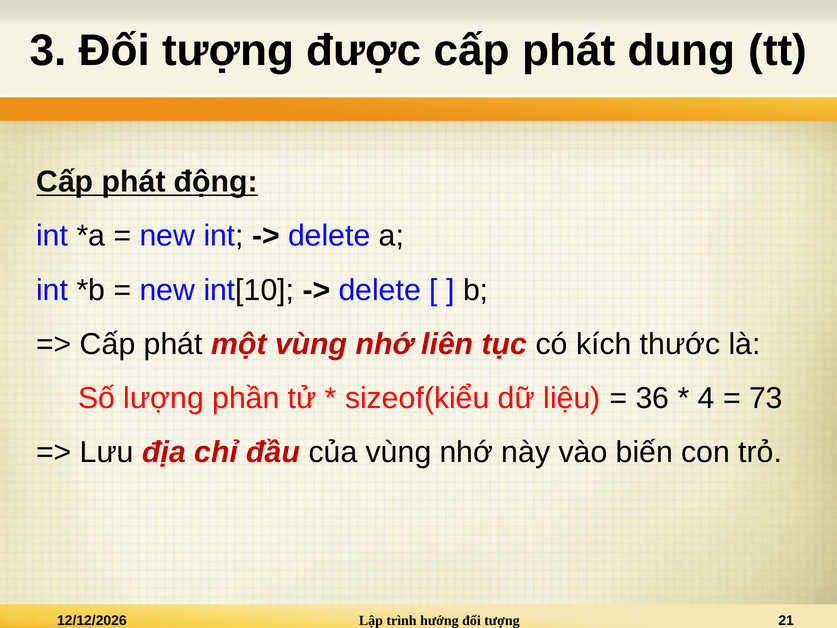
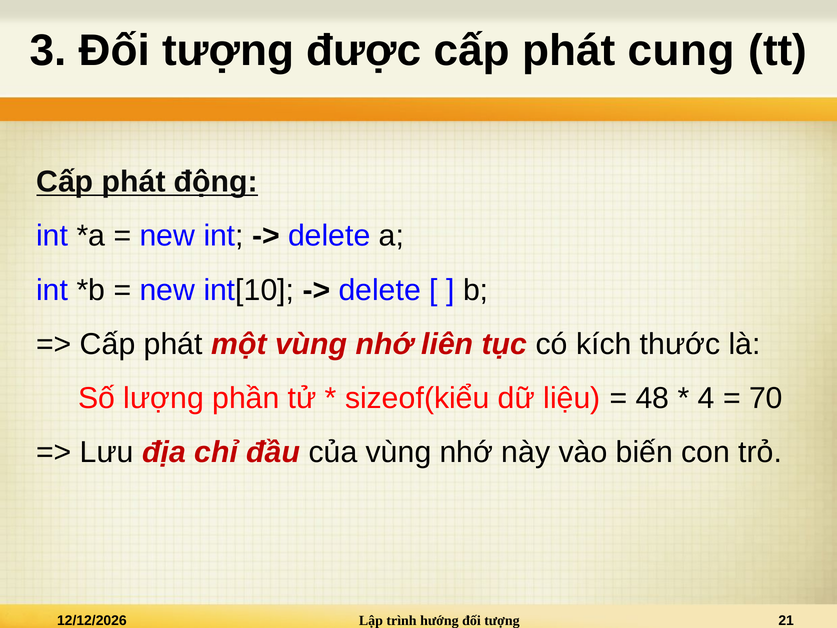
dung: dung -> cung (681, 51)
36: 36 -> 48 (652, 398)
73: 73 -> 70 (766, 398)
